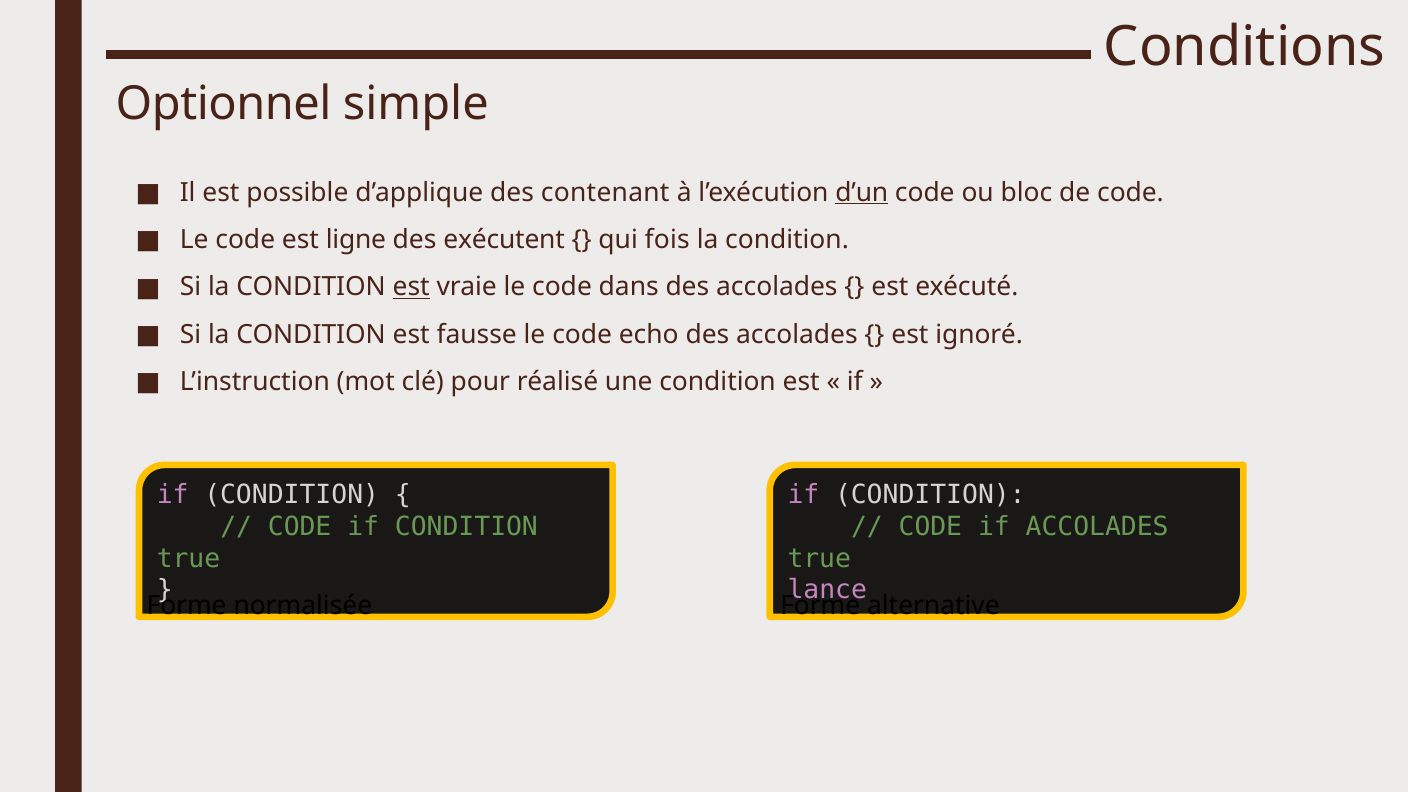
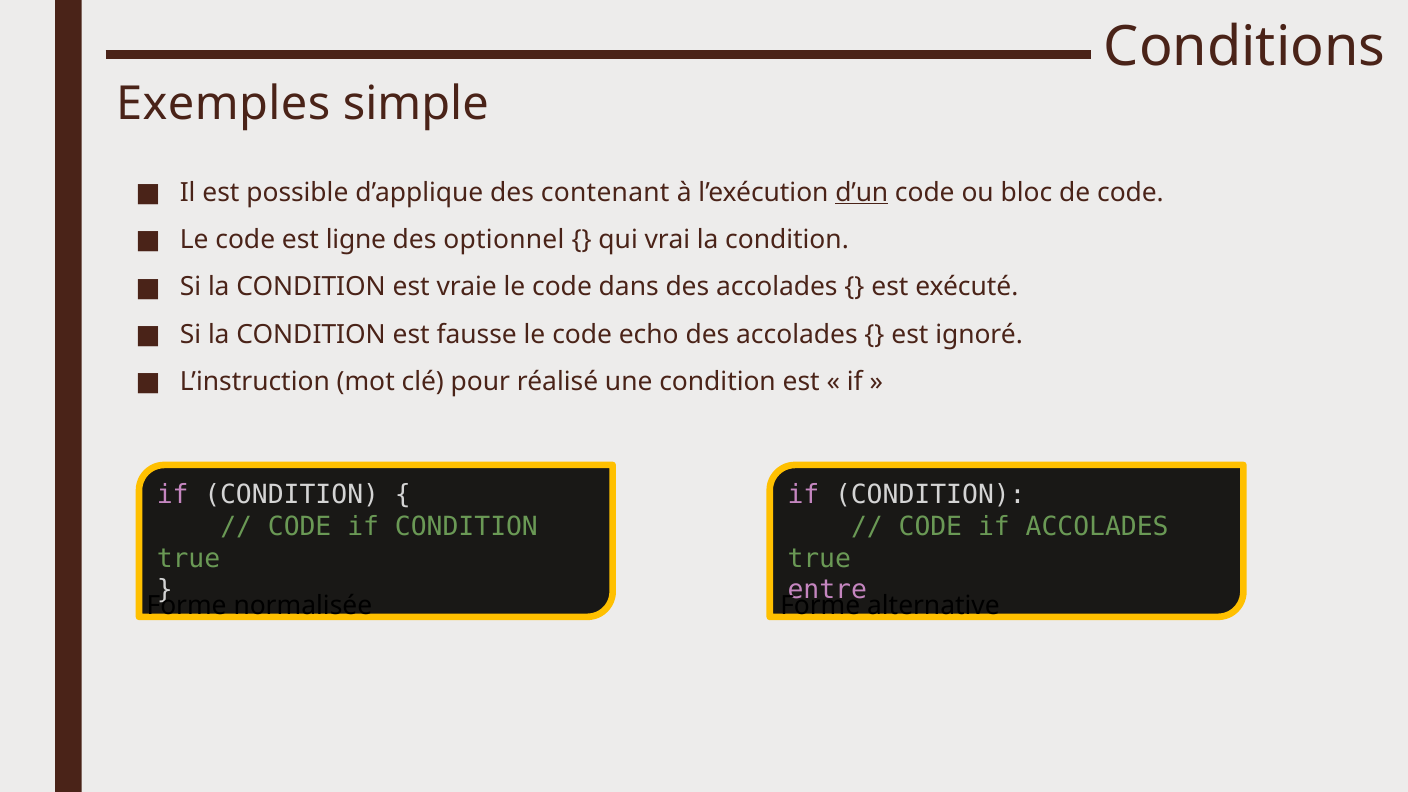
Optionnel: Optionnel -> Exemples (223, 104)
exécutent: exécutent -> optionnel (504, 240)
fois: fois -> vrai (667, 240)
est underline: present -> none (411, 287)
lance: lance -> entre (827, 590)
